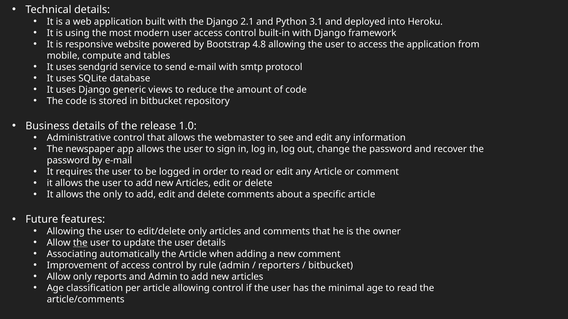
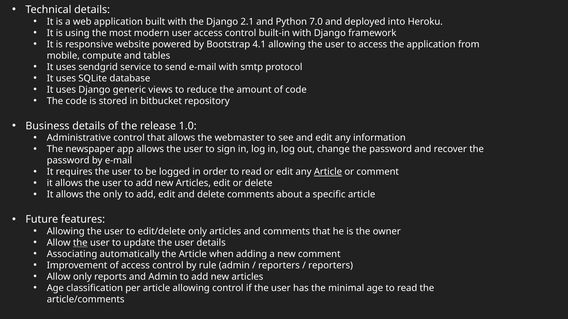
3.1: 3.1 -> 7.0 (316, 22)
4.8: 4.8 -> 4.1 (259, 44)
Article underline: none -> present (328, 172)
bitbucket: bitbucket -> reporters (331, 266)
